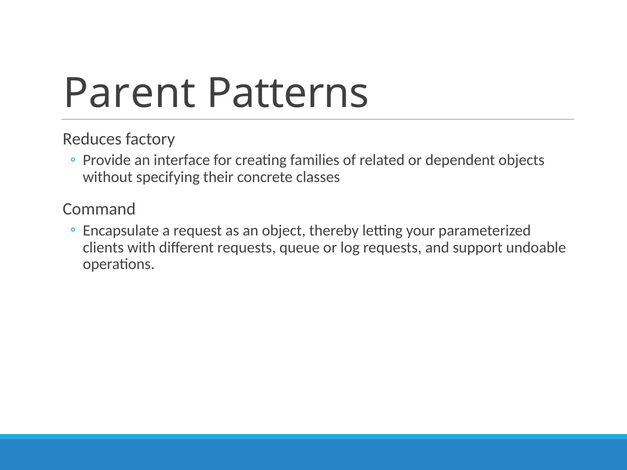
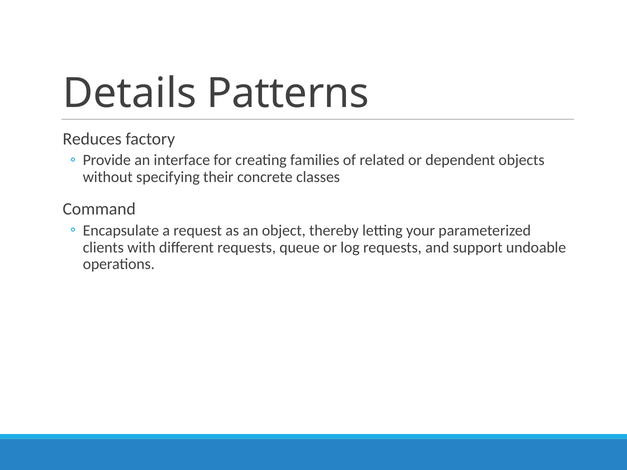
Parent: Parent -> Details (130, 94)
